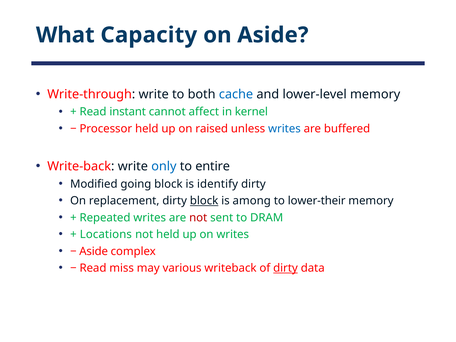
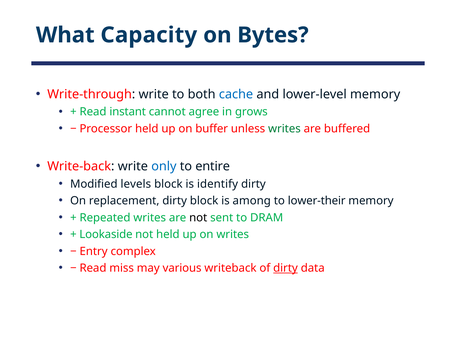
on Aside: Aside -> Bytes (273, 35)
affect: affect -> agree (204, 112)
kernel: kernel -> grows (251, 112)
raised: raised -> buffer (212, 129)
writes colour: blue -> green (284, 129)
going: going -> levels (136, 184)
block underline: present -> none (204, 201)
not colour: red -> black (198, 218)
Locations: Locations -> Lookaside (106, 234)
Aside: Aside -> Entry (94, 251)
